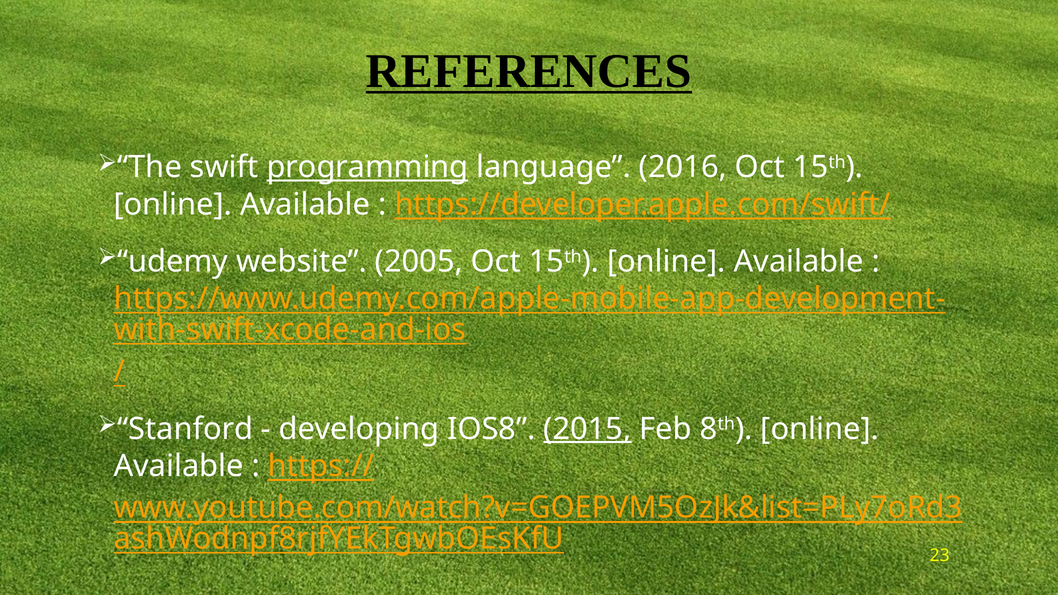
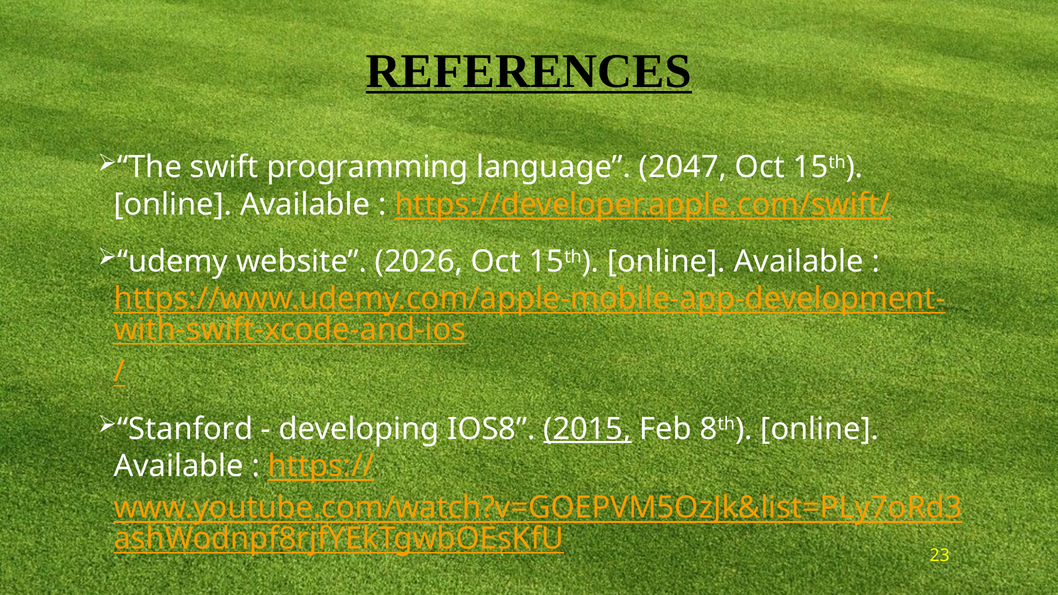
programming underline: present -> none (367, 167)
2016: 2016 -> 2047 (683, 167)
2005: 2005 -> 2026 (419, 262)
